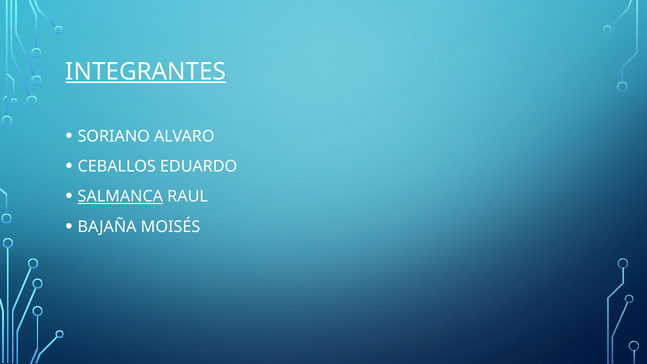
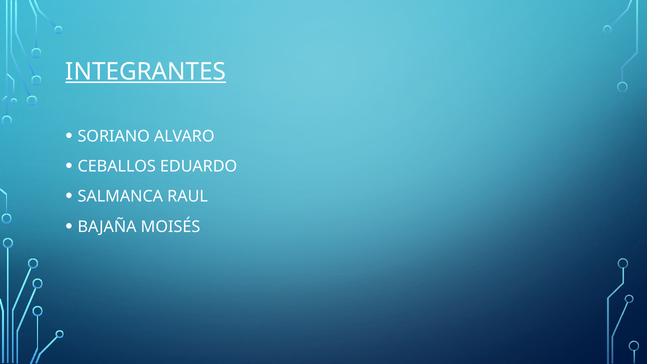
SALMANCA underline: present -> none (120, 197)
